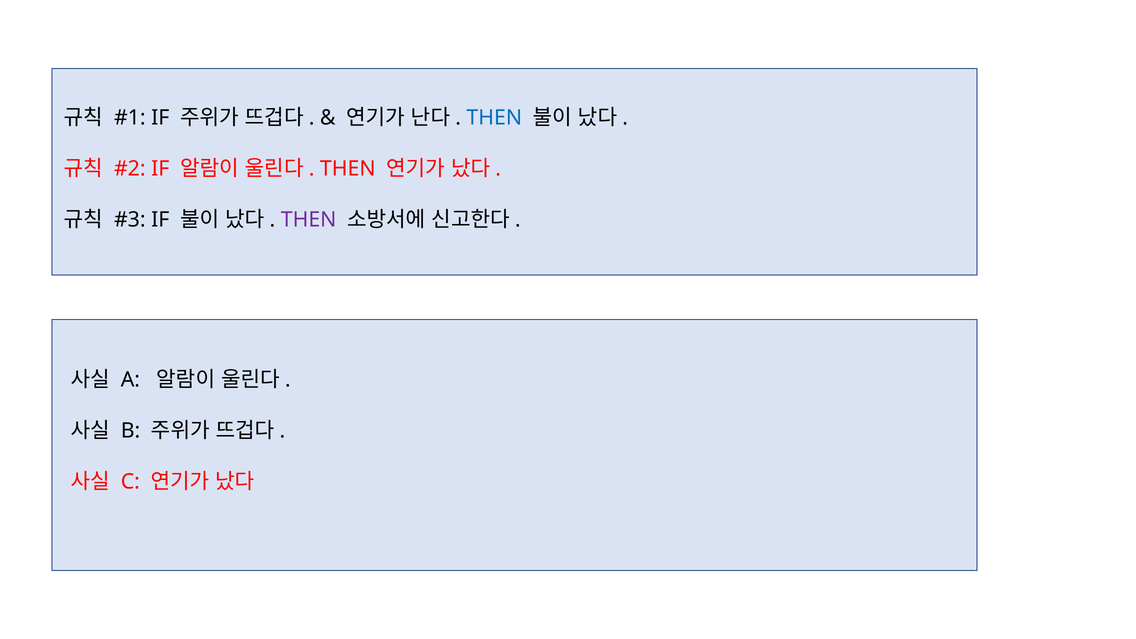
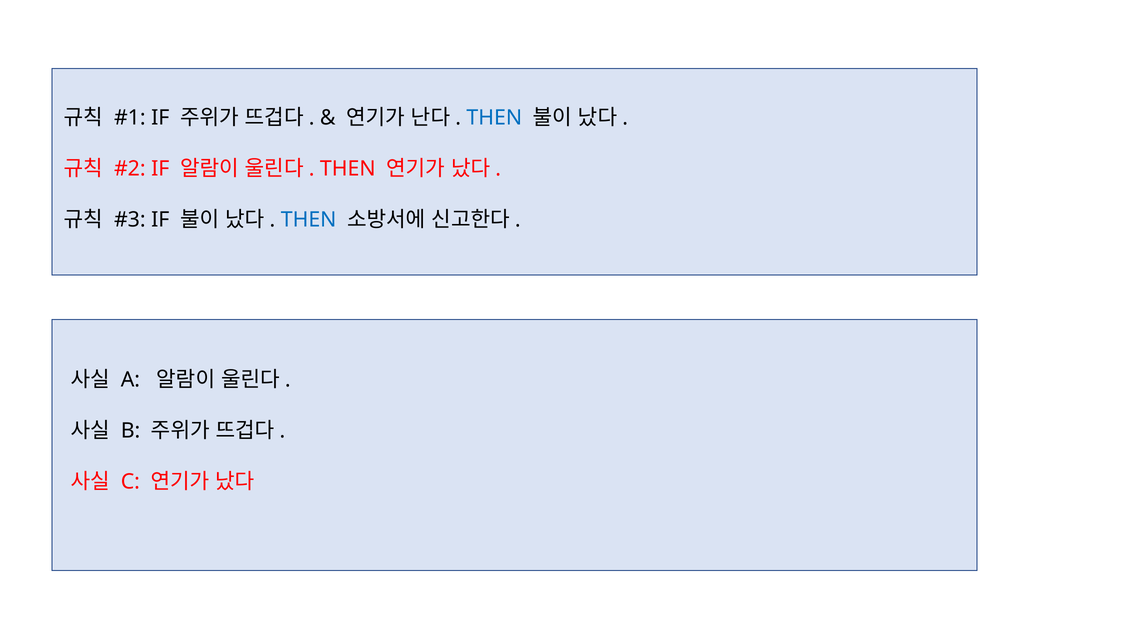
THEN colour: purple -> blue (309, 220)
